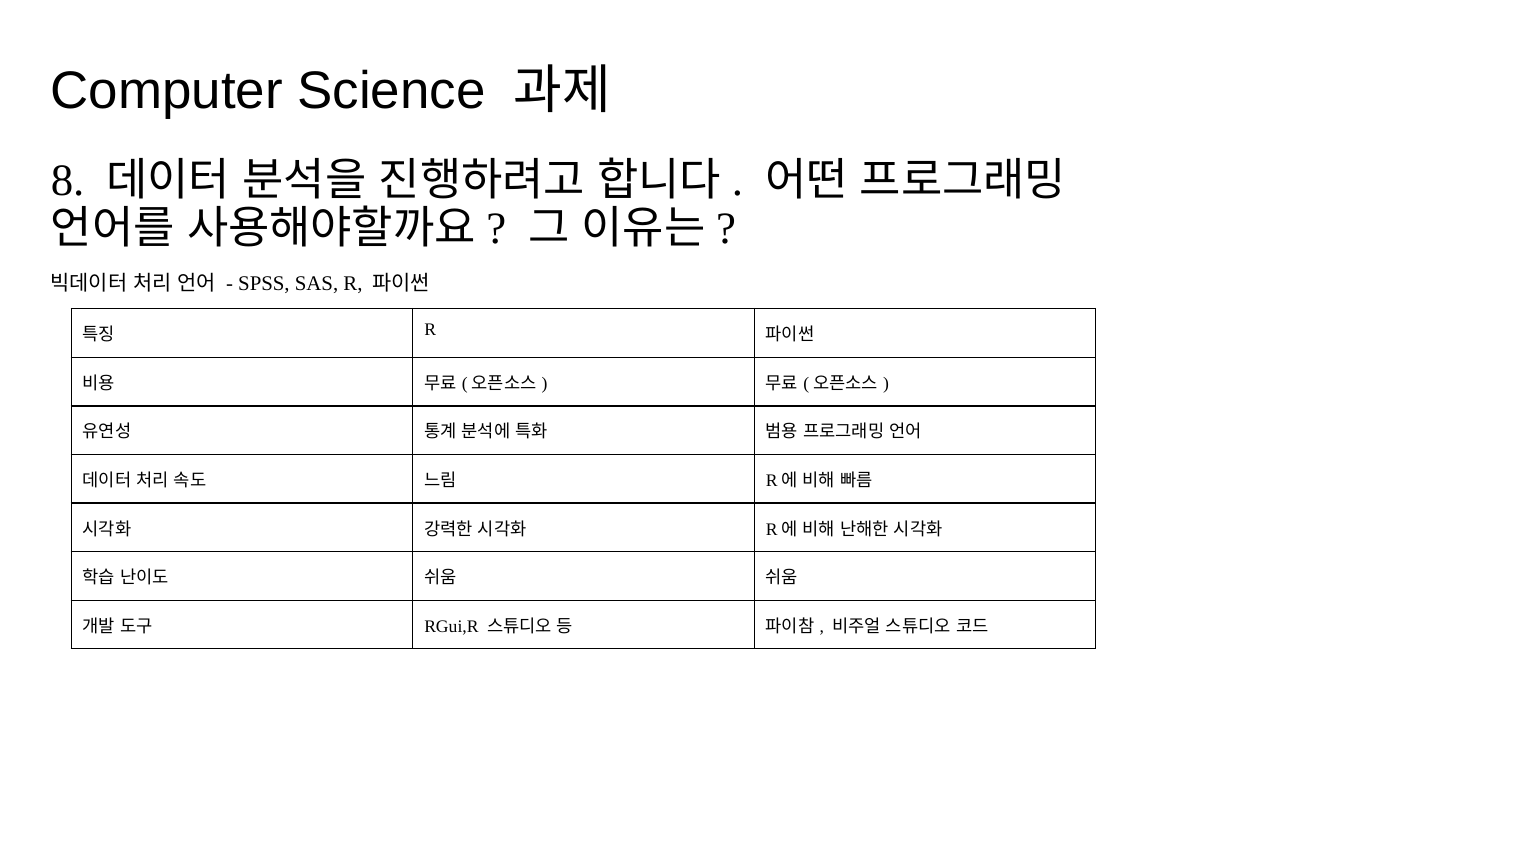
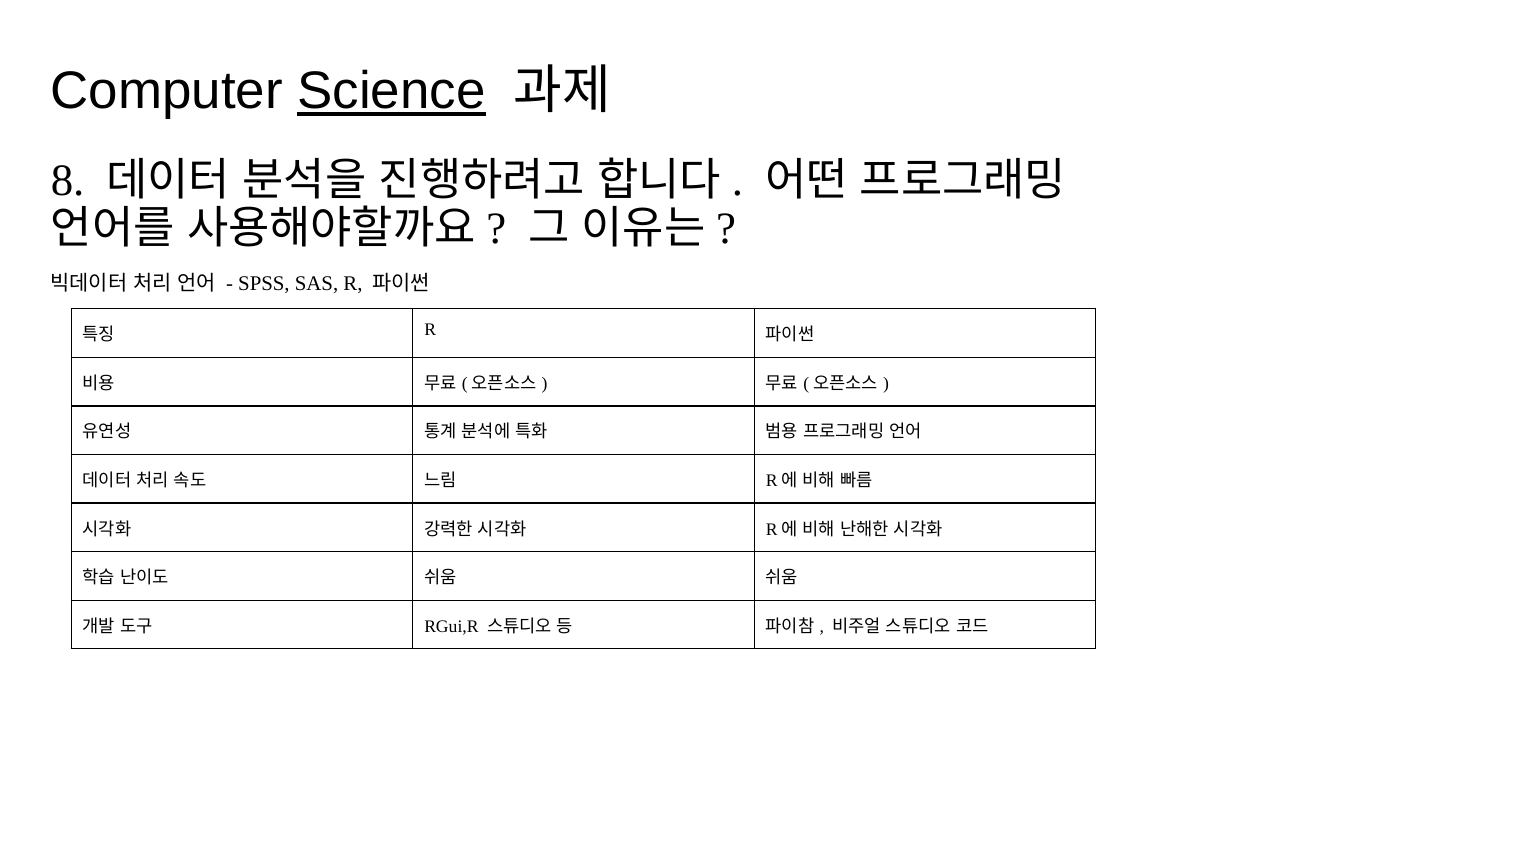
Science underline: none -> present (392, 91)
